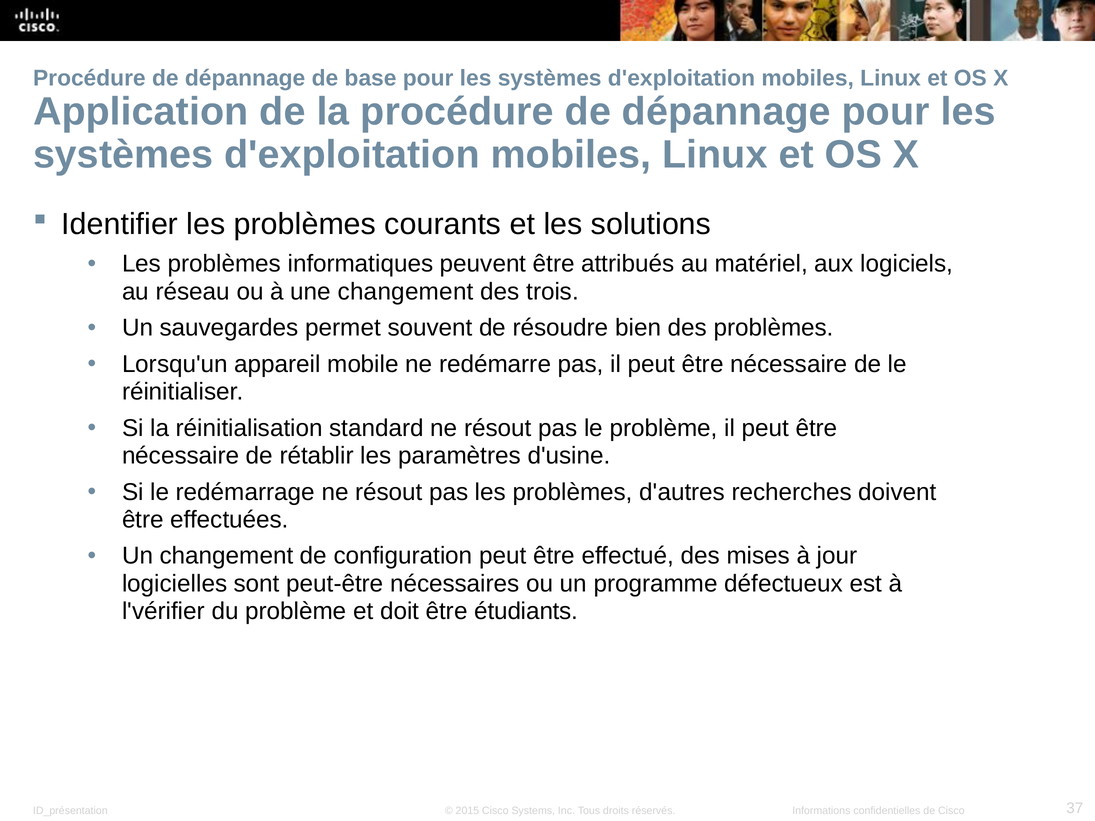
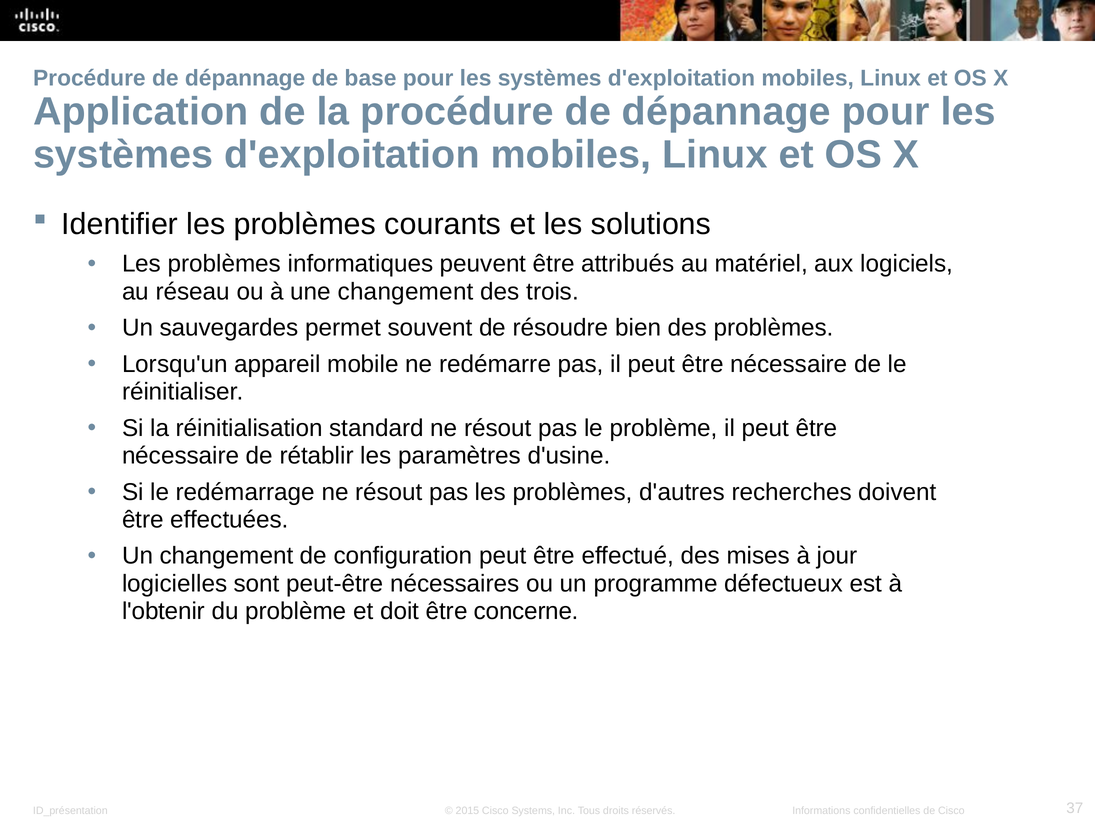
l'vérifier: l'vérifier -> l'obtenir (164, 612)
étudiants: étudiants -> concerne (526, 612)
